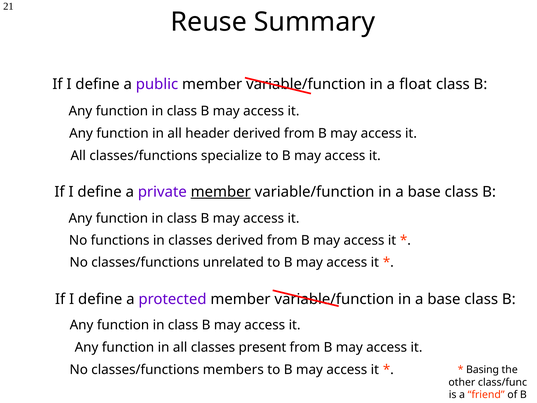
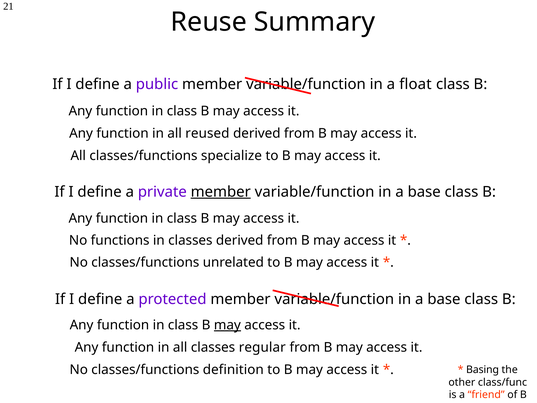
header: header -> reused (207, 133)
may underline: none -> present (227, 325)
present: present -> regular (262, 347)
members: members -> definition (233, 370)
